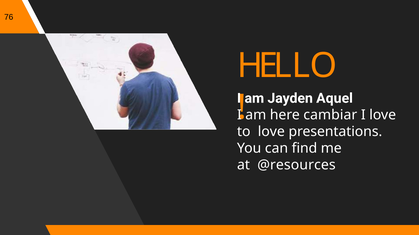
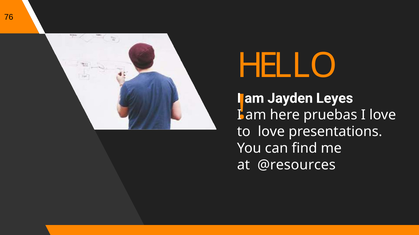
Aquel: Aquel -> Leyes (335, 99)
cambiar: cambiar -> pruebas (330, 115)
